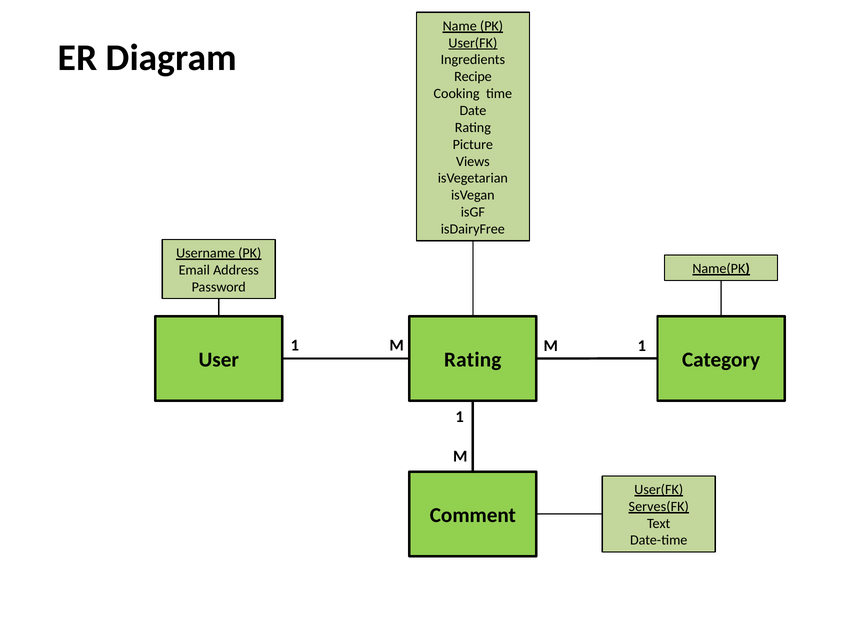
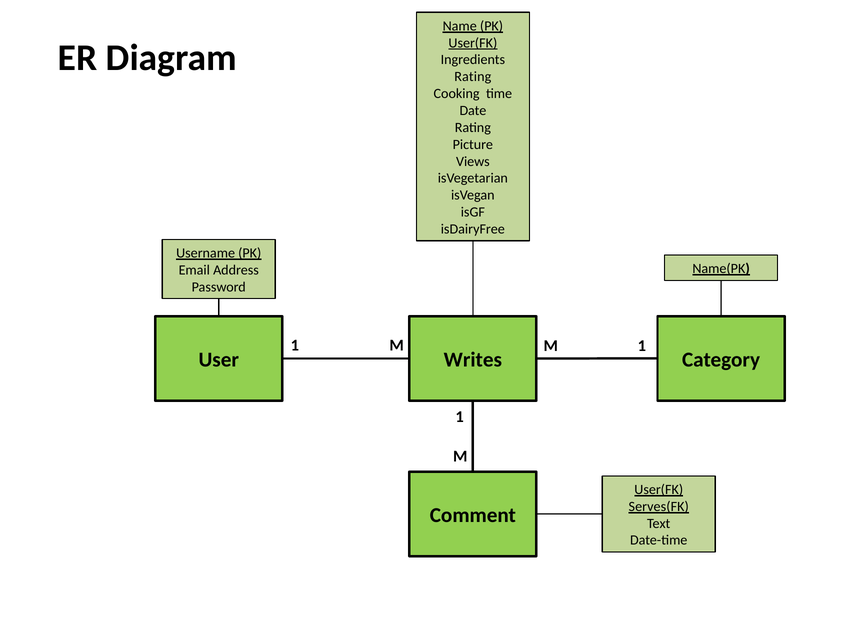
Recipe: Recipe -> Rating (473, 77)
User Rating: Rating -> Writes (473, 360)
